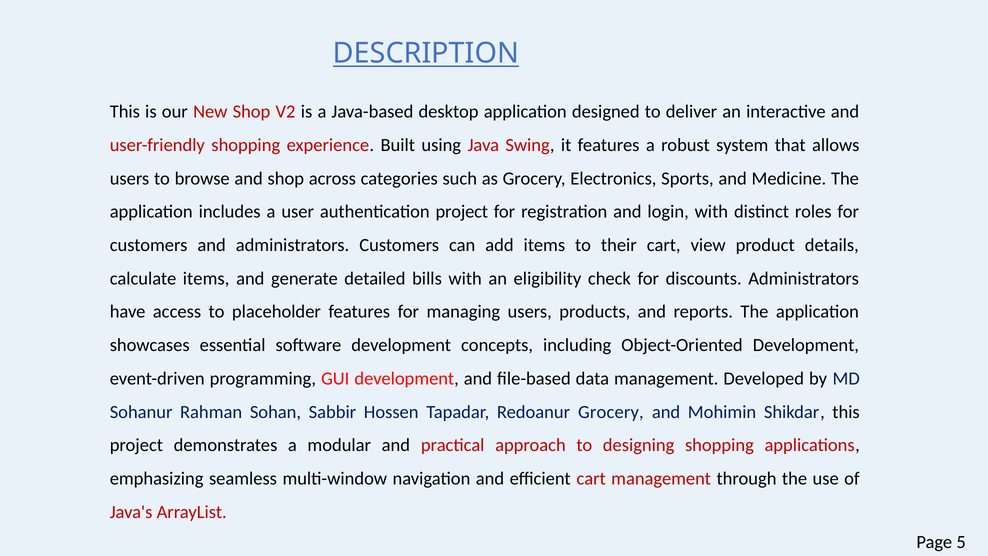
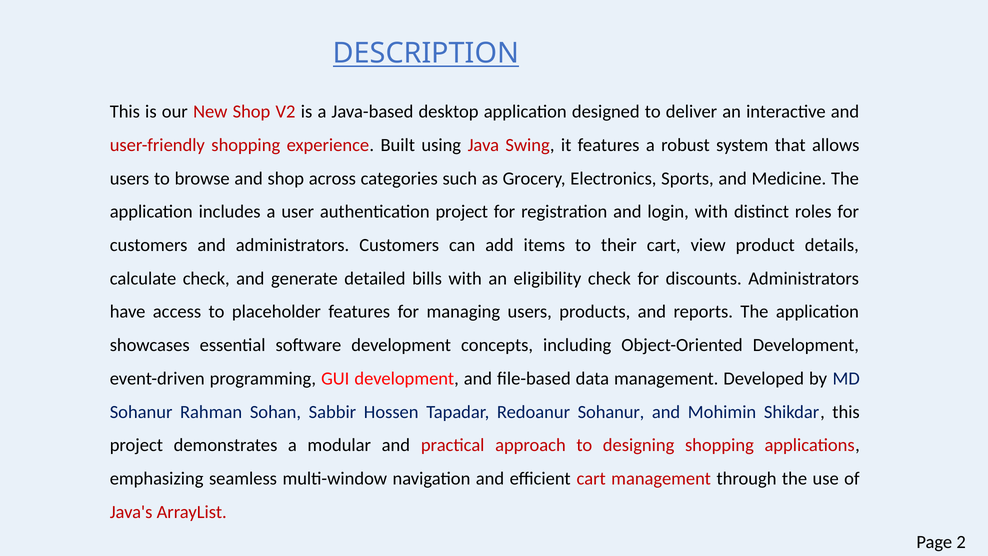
calculate items: items -> check (206, 278)
Redoanur Grocery: Grocery -> Sohanur (611, 412)
5: 5 -> 2 (961, 542)
